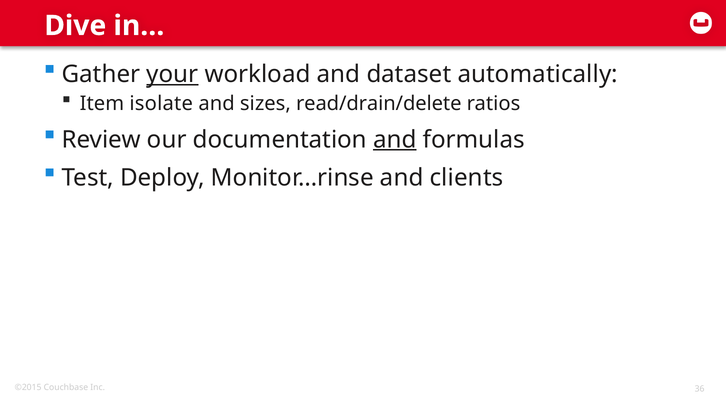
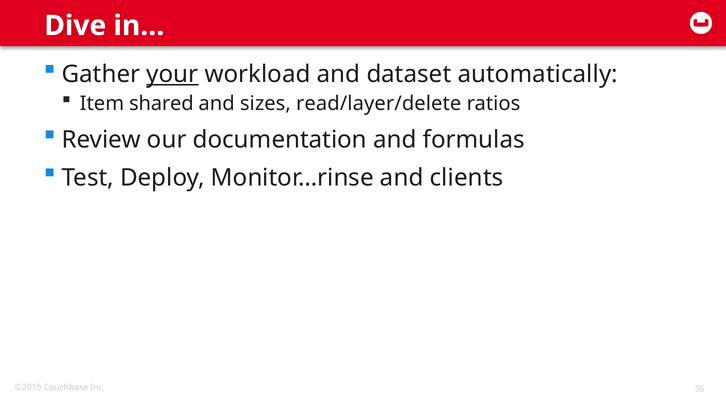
isolate: isolate -> shared (161, 104)
read/drain/delete: read/drain/delete -> read/layer/delete (379, 104)
and underline: present -> none (395, 140)
